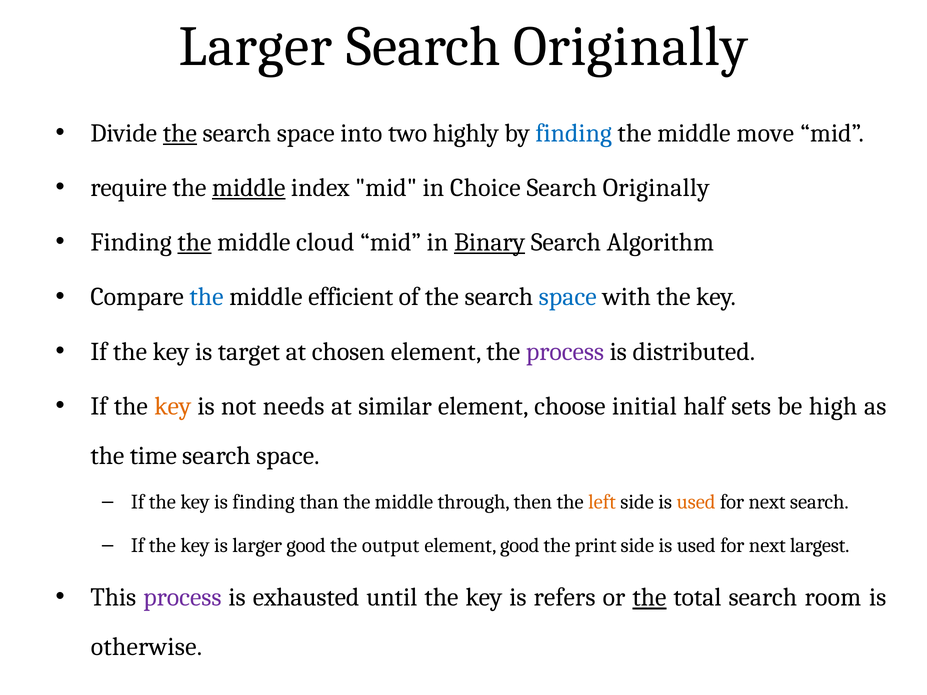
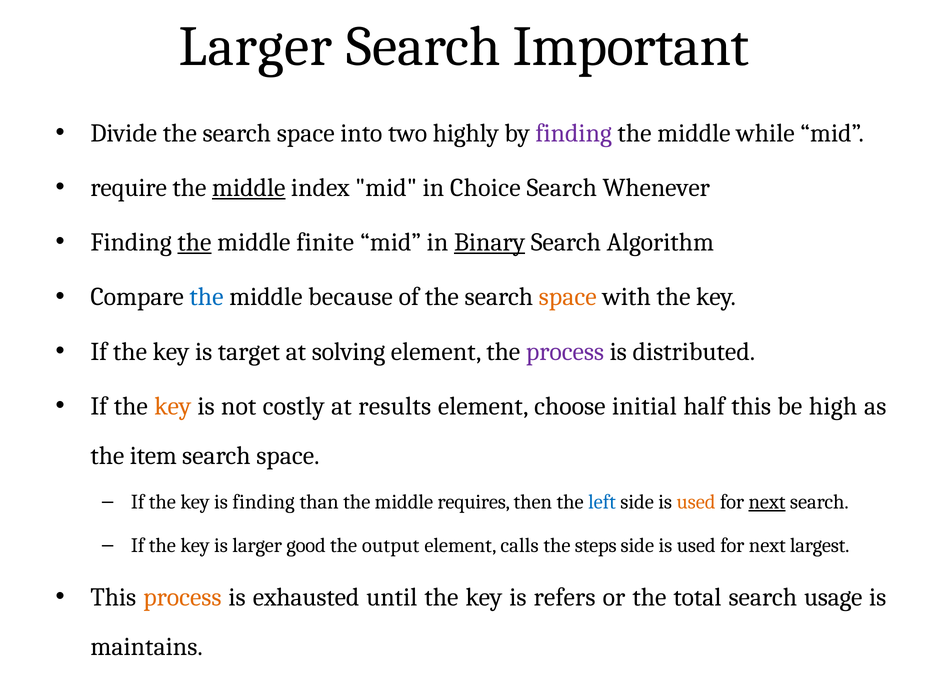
Originally: Originally -> Important (631, 46)
the underline: present -> none (180, 133)
finding colour: blue -> purple (574, 133)
move: move -> while (765, 133)
Originally: Originally -> Whenever (656, 188)
cloud: cloud -> finite (325, 242)
efficient: efficient -> because (351, 297)
space colour: blue -> orange (568, 297)
chosen: chosen -> solving (349, 352)
needs: needs -> costly (294, 406)
similar: similar -> results (395, 406)
half sets: sets -> this (751, 406)
time: time -> item (153, 456)
through: through -> requires (474, 502)
left colour: orange -> blue (602, 502)
next underline: none -> present (767, 502)
element good: good -> calls (520, 546)
print: print -> steps (596, 546)
process colour: purple -> orange (182, 598)
the underline: present -> none (649, 598)
room: room -> usage (833, 598)
otherwise: otherwise -> maintains (147, 647)
